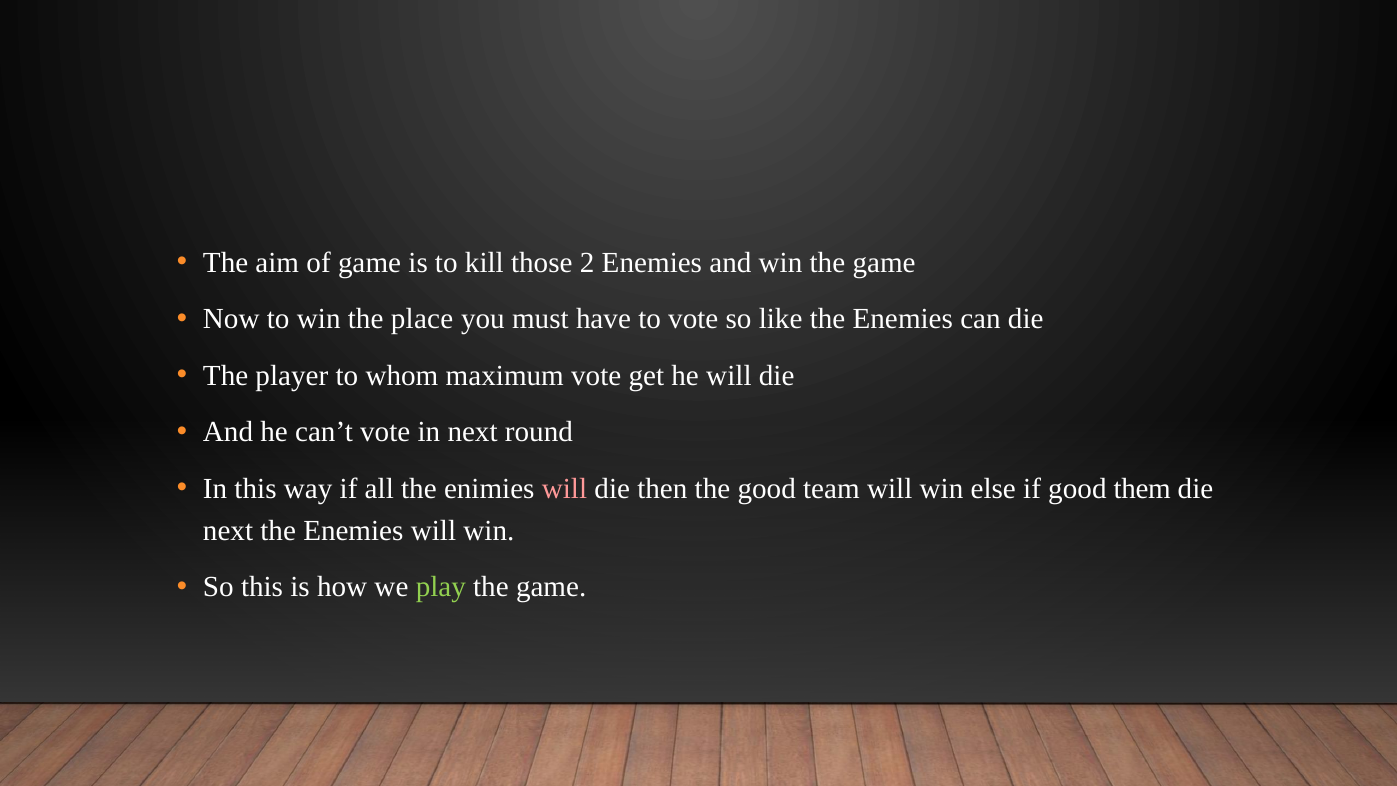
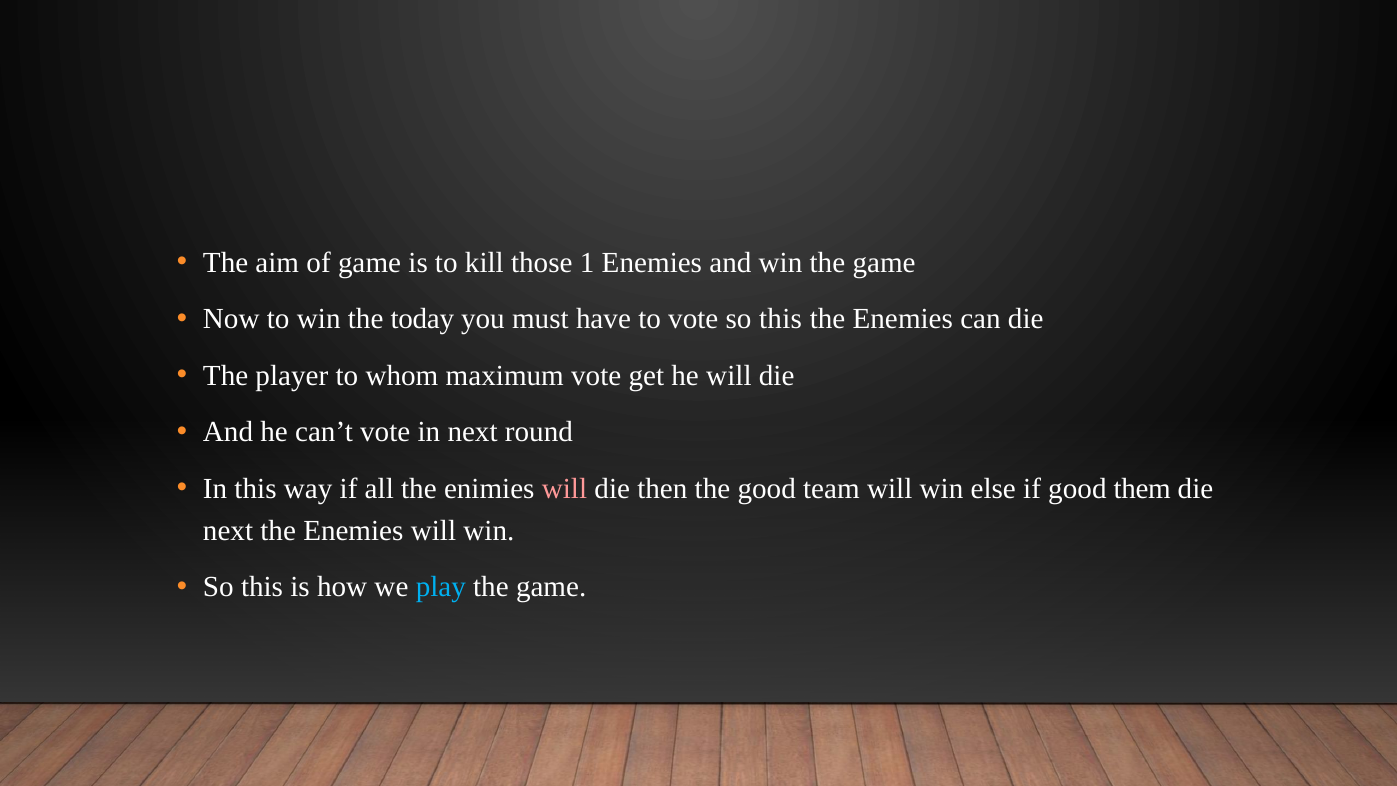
2: 2 -> 1 (587, 263)
place: place -> today (422, 319)
vote so like: like -> this (780, 319)
play colour: light green -> light blue (441, 587)
